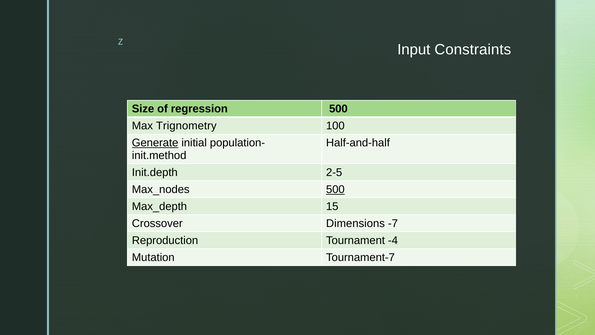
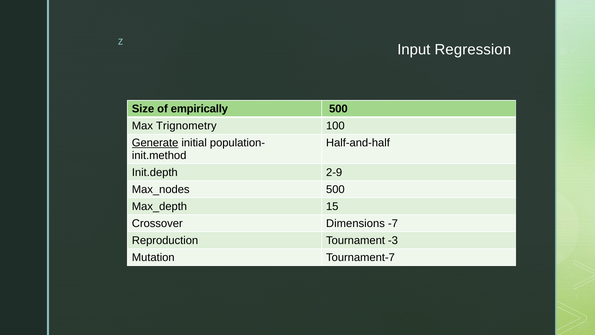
Constraints: Constraints -> Regression (473, 50)
regression: regression -> empirically (199, 109)
2-5: 2-5 -> 2-9 (334, 172)
500 underline: present -> none (335, 189)
-4: -4 -> -3 (393, 240)
